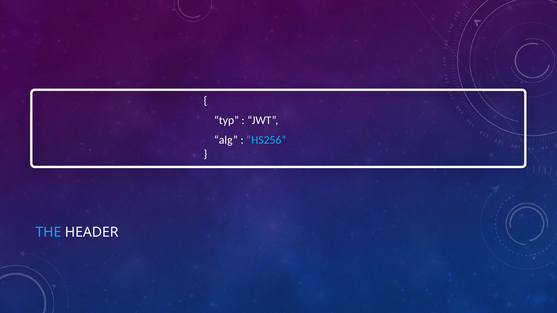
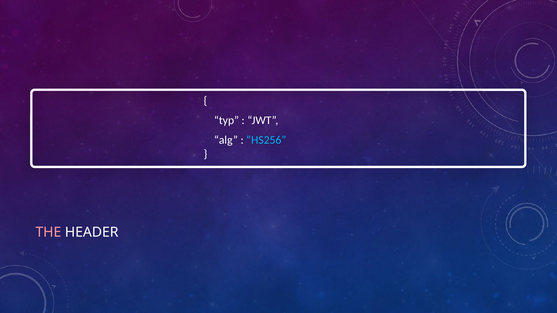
THE colour: light blue -> pink (48, 233)
